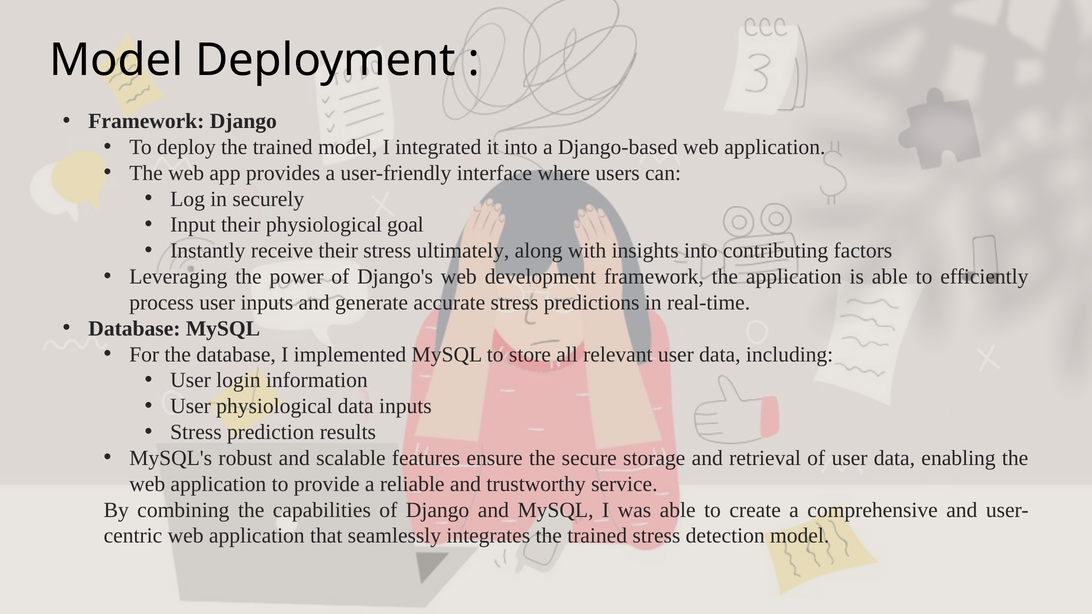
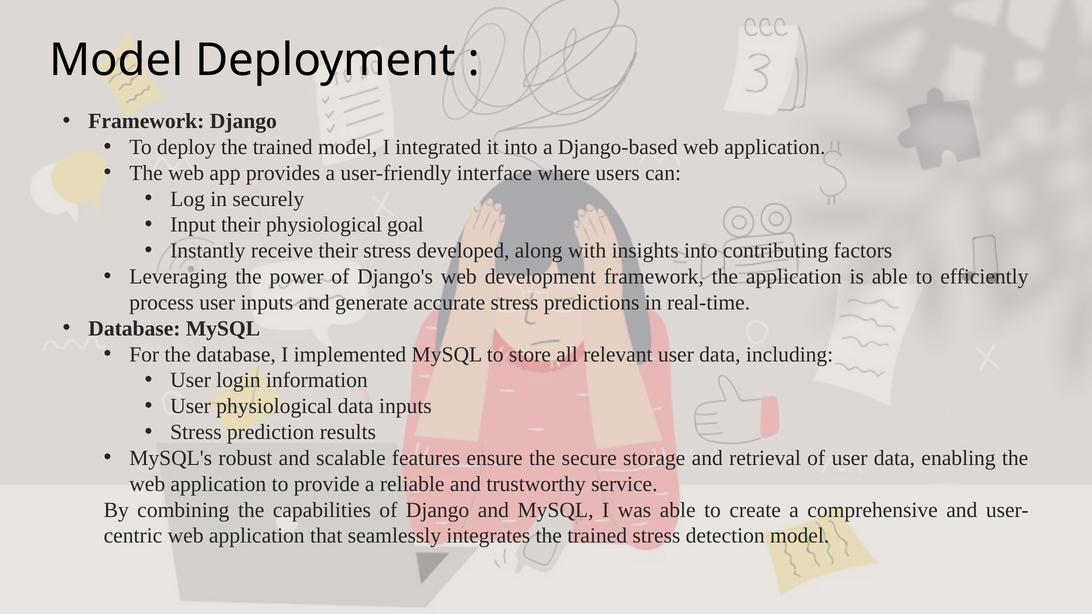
ultimately: ultimately -> developed (463, 251)
